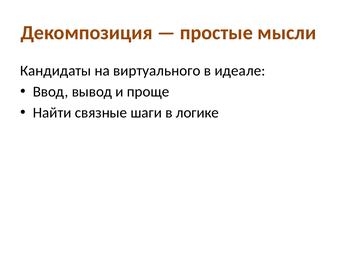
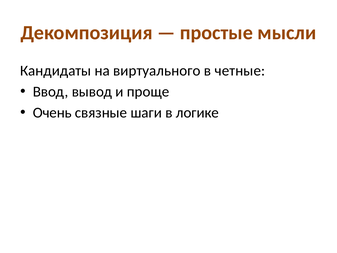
идеале: идеале -> четные (240, 71)
Найти: Найти -> Очень (52, 113)
